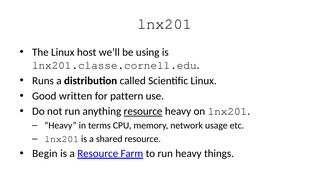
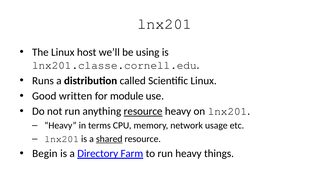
pattern: pattern -> module (127, 96)
shared underline: none -> present (109, 139)
a Resource: Resource -> Directory (98, 154)
